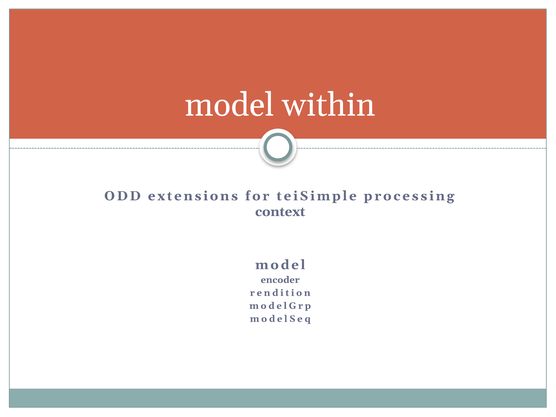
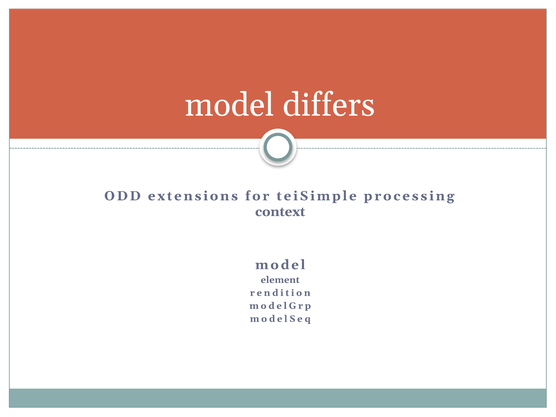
within: within -> differs (329, 105)
encoder: encoder -> element (280, 280)
